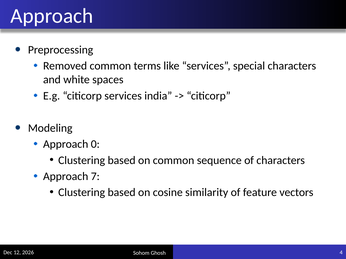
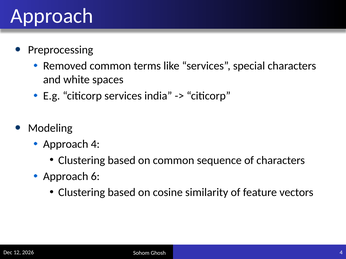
Approach 0: 0 -> 4 (95, 144)
7: 7 -> 6 (95, 177)
